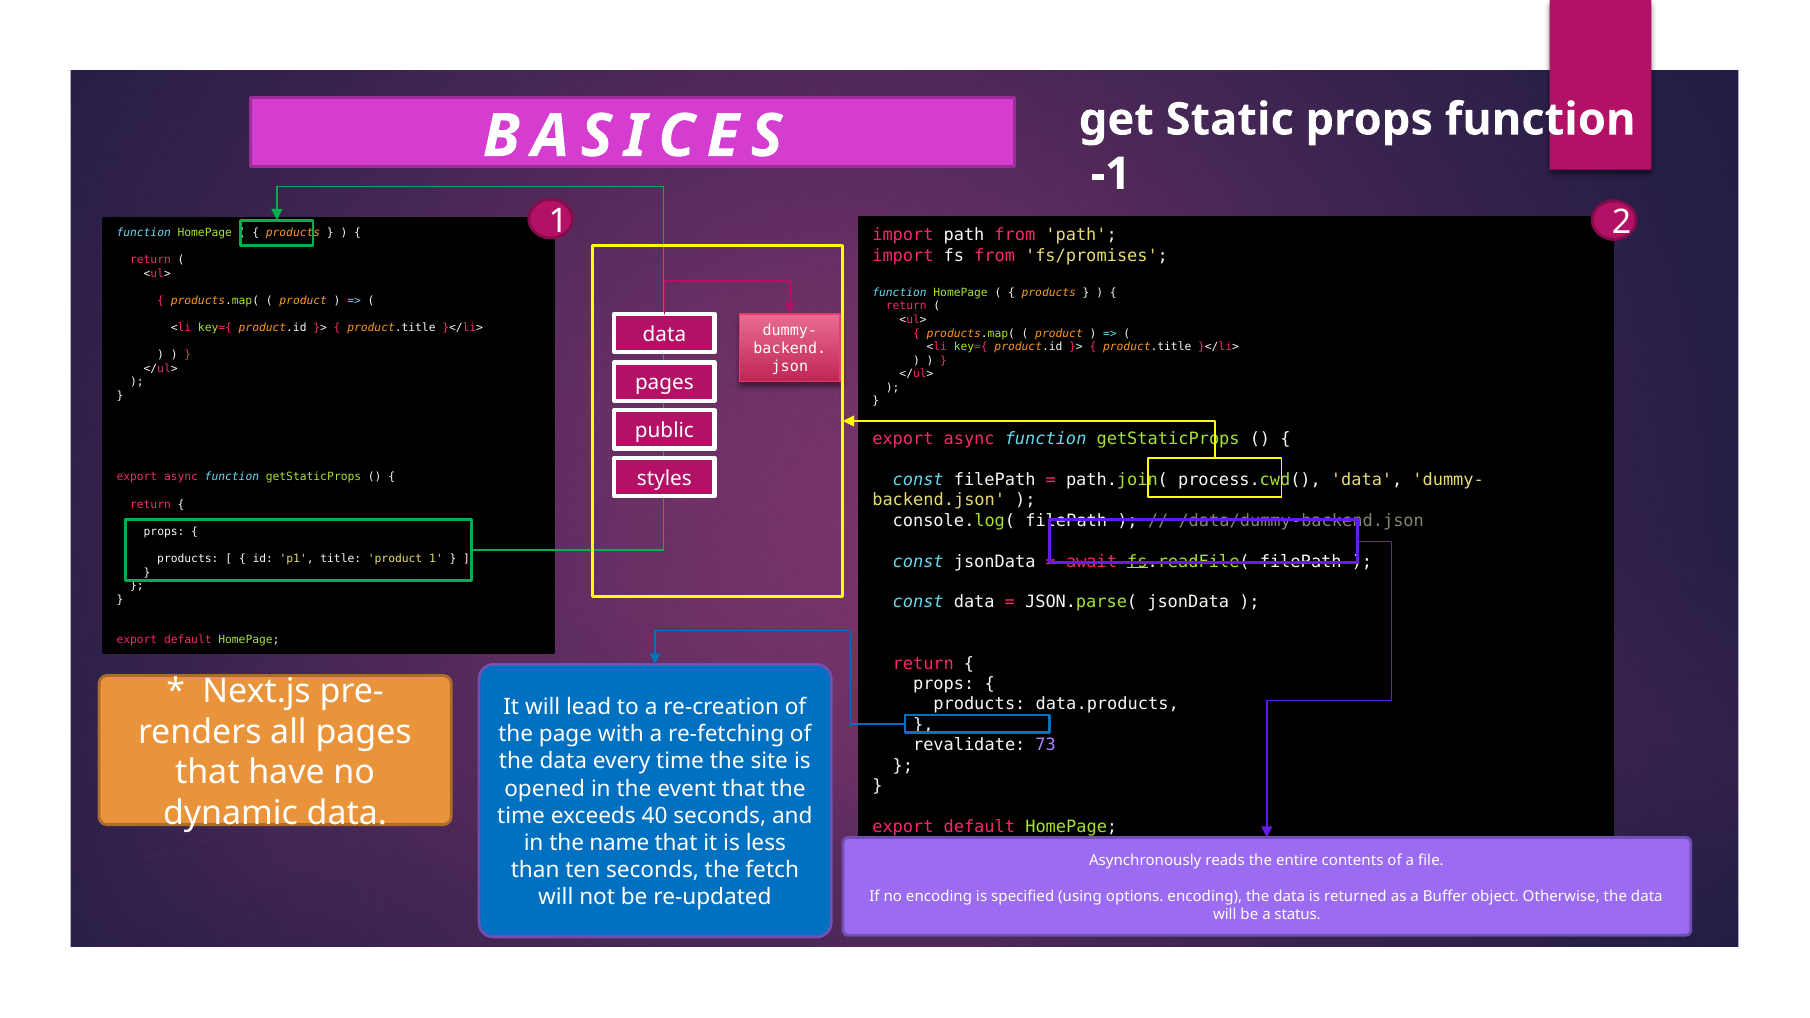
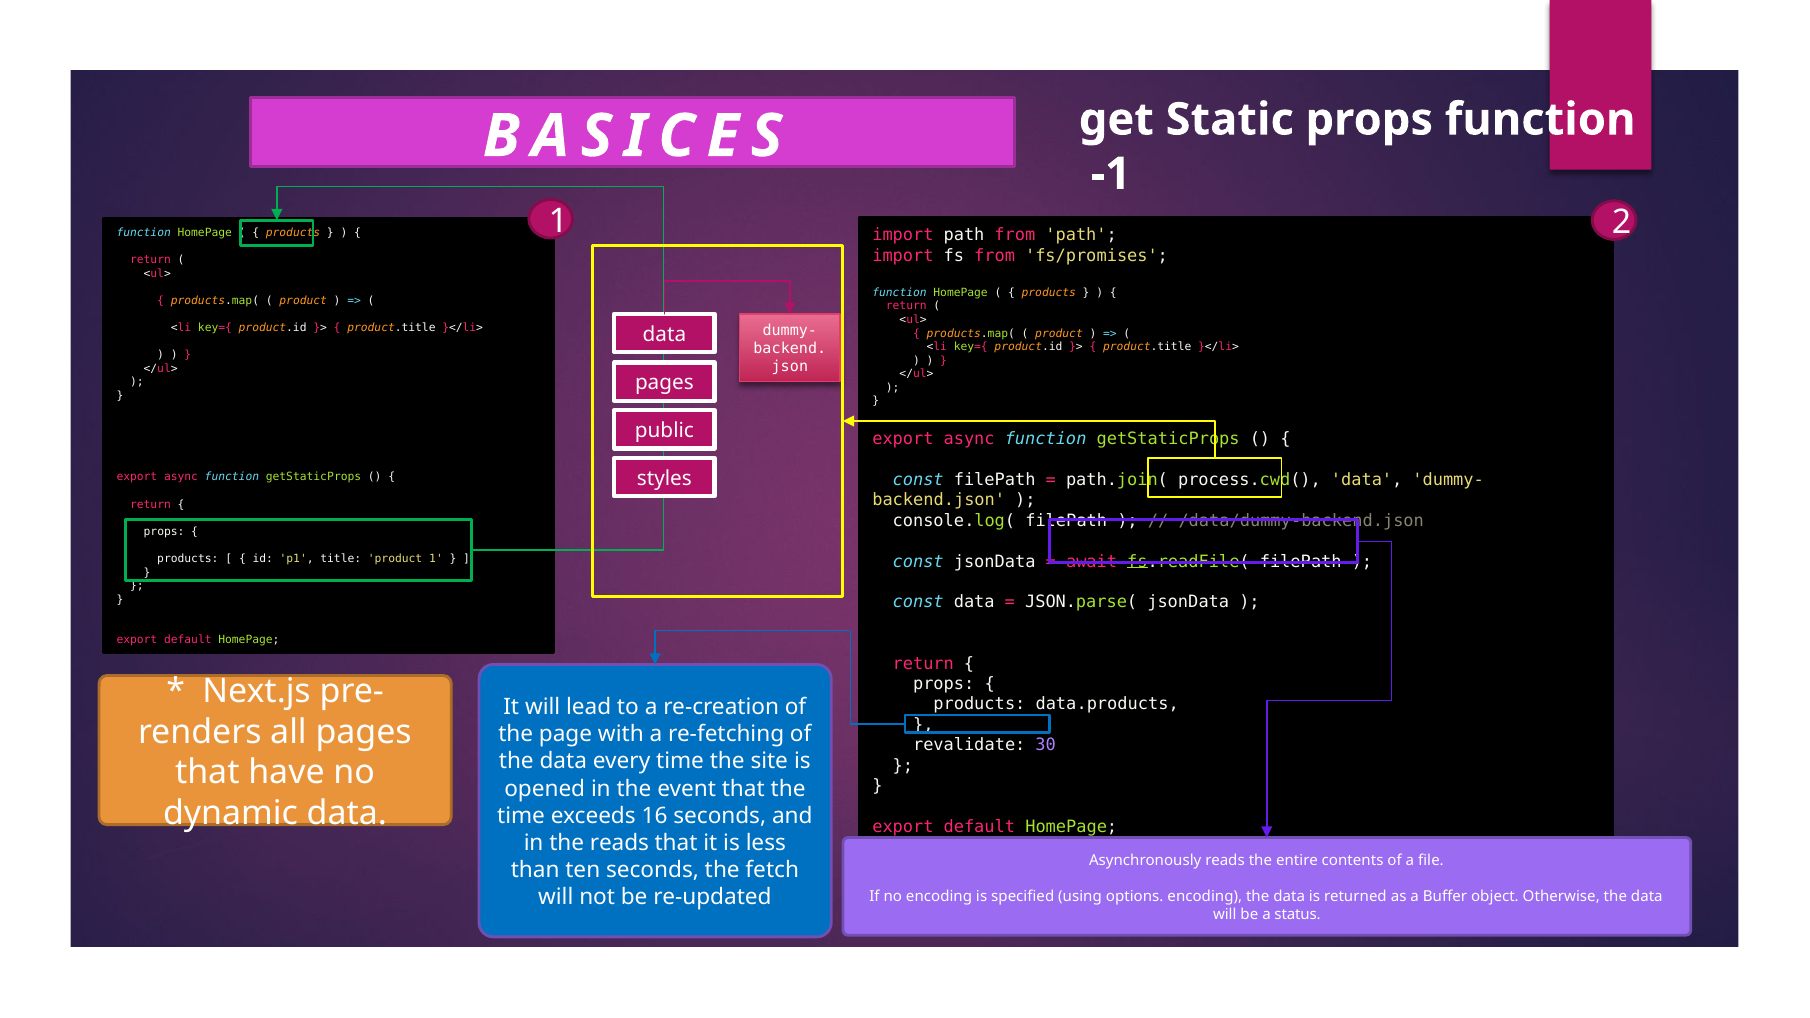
73: 73 -> 30 (1046, 745)
40: 40 -> 16 (655, 816)
the name: name -> reads (619, 843)
